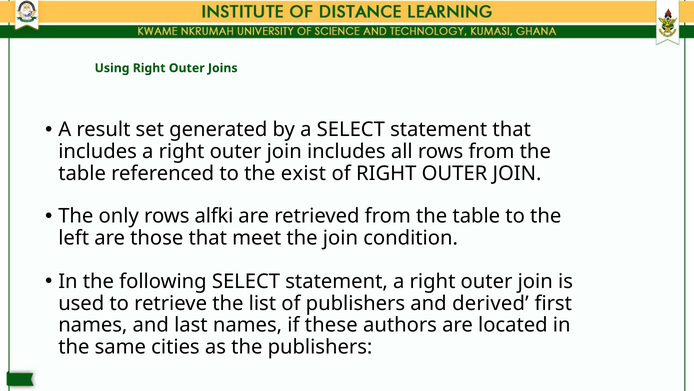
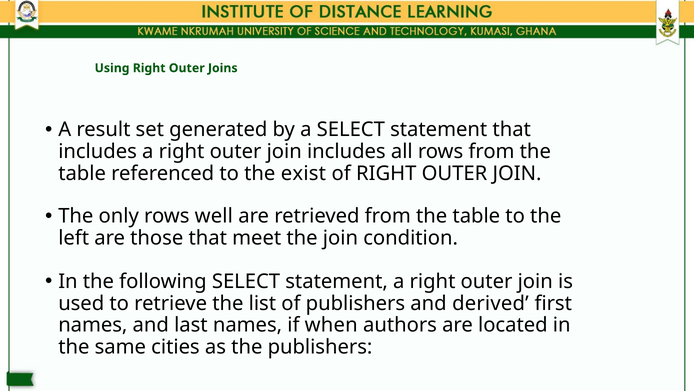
alfki: alfki -> well (214, 216)
these: these -> when (331, 325)
